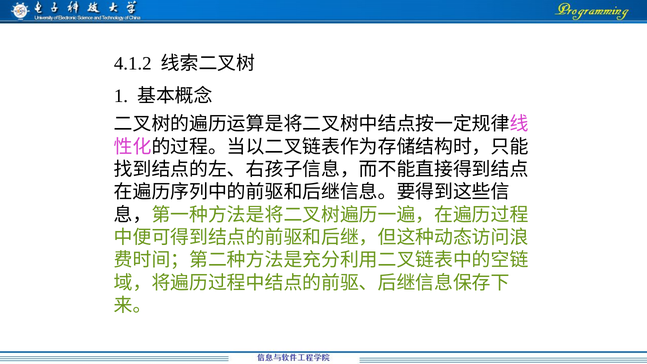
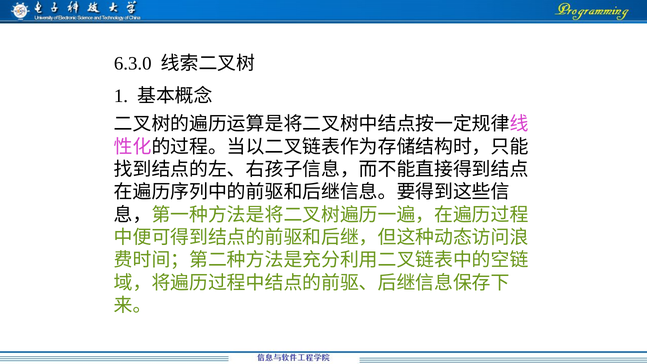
4.1.2: 4.1.2 -> 6.3.0 (133, 64)
